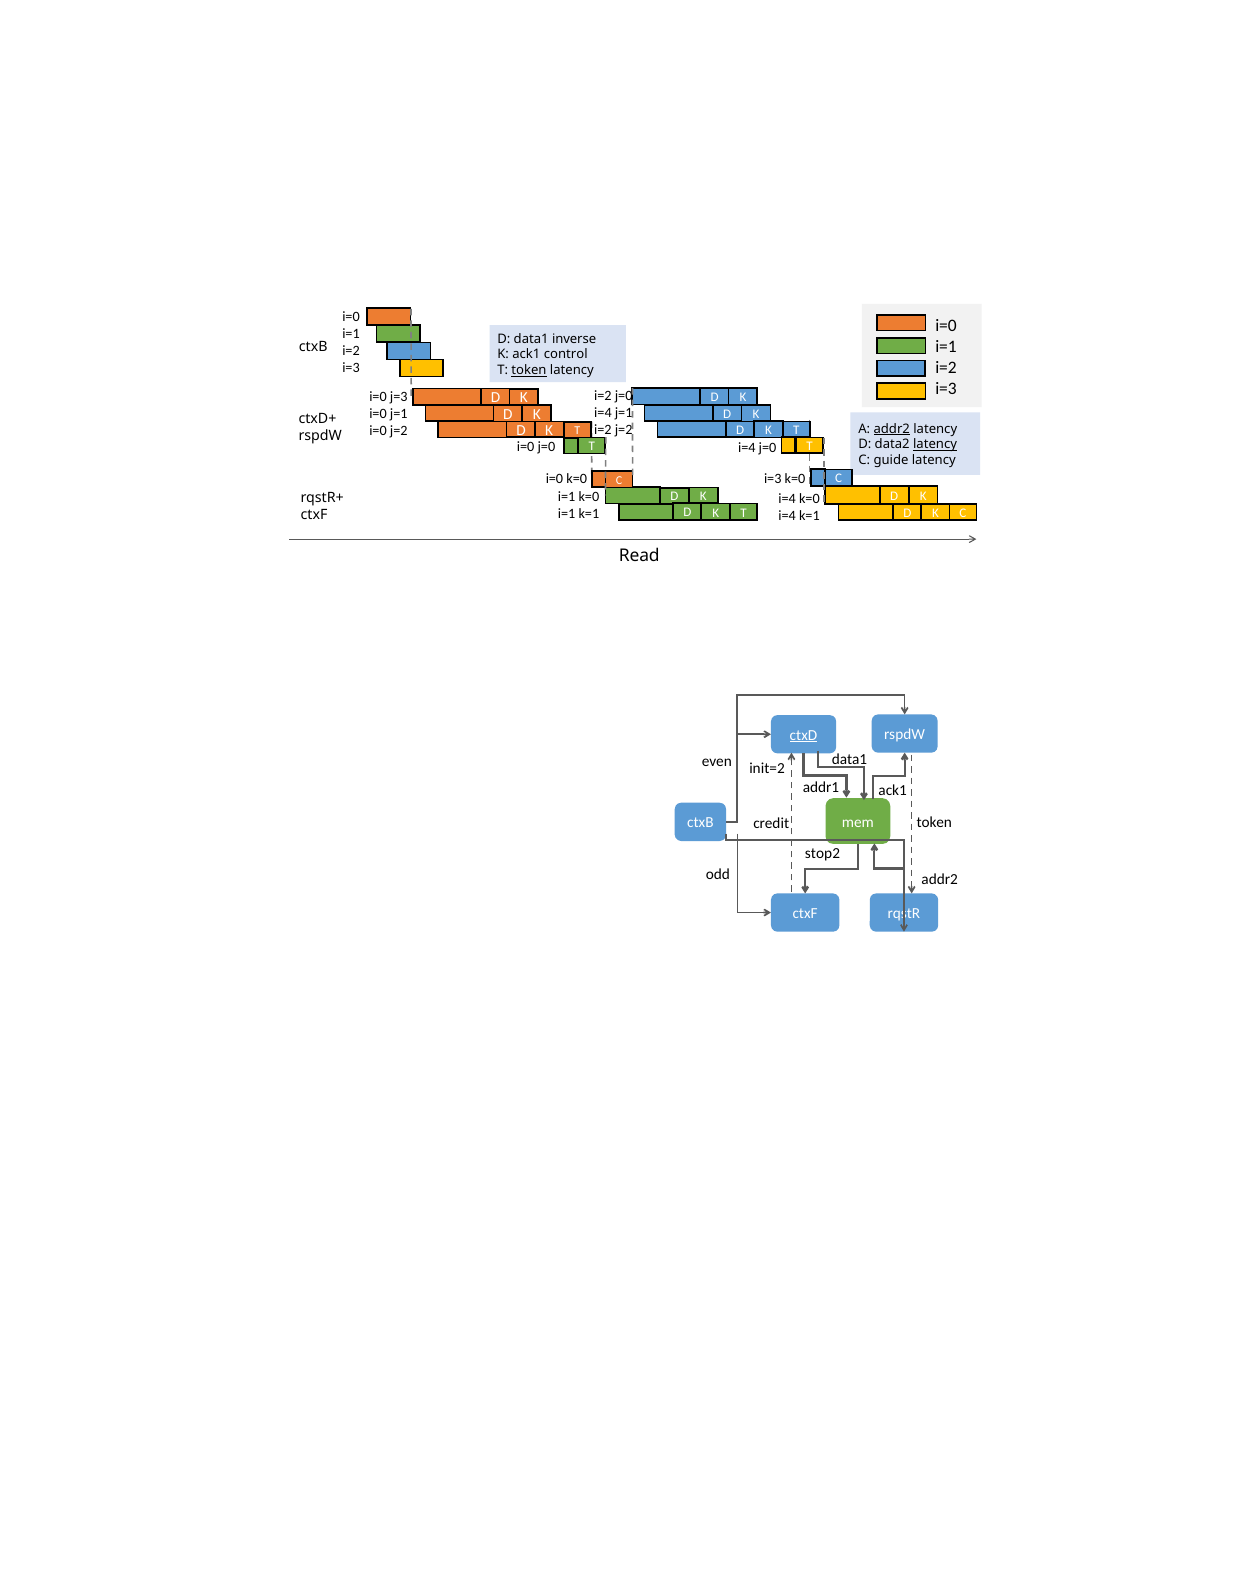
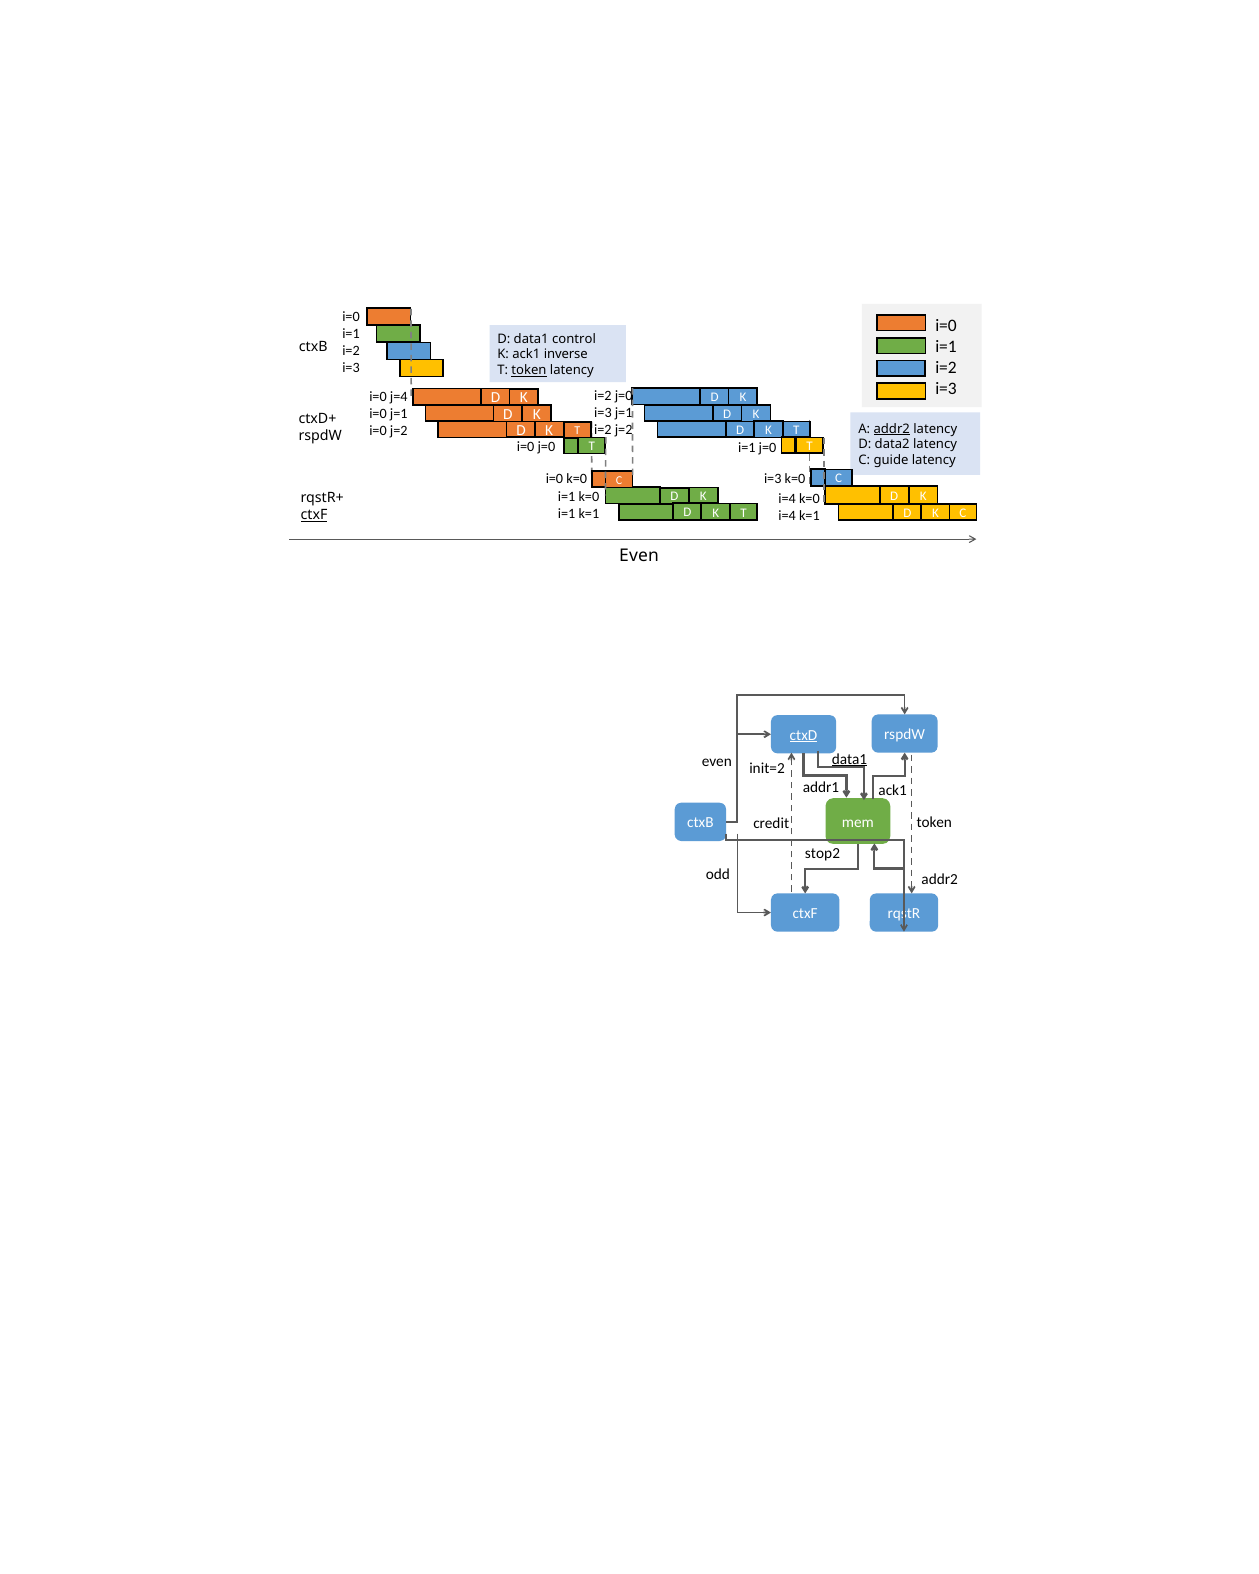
inverse: inverse -> control (574, 339)
control: control -> inverse (566, 354)
j=3: j=3 -> j=4 (399, 397)
i=4: i=4 -> i=3 (603, 413)
latency underline: present -> none (935, 444)
i=0 j=0 i=4: i=4 -> i=1 (747, 448)
ctxF underline: none -> present (314, 515)
Read: Read -> Even (639, 556)
data1 underline: none -> present (849, 759)
